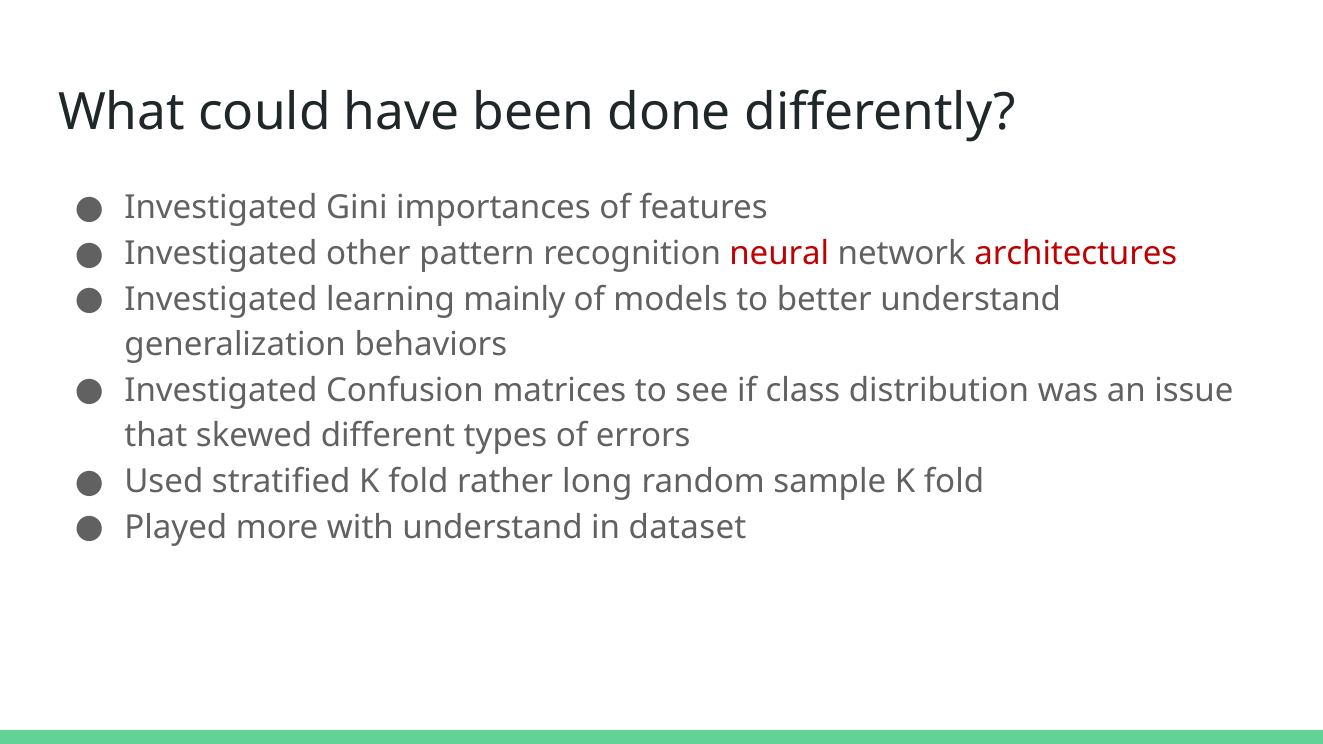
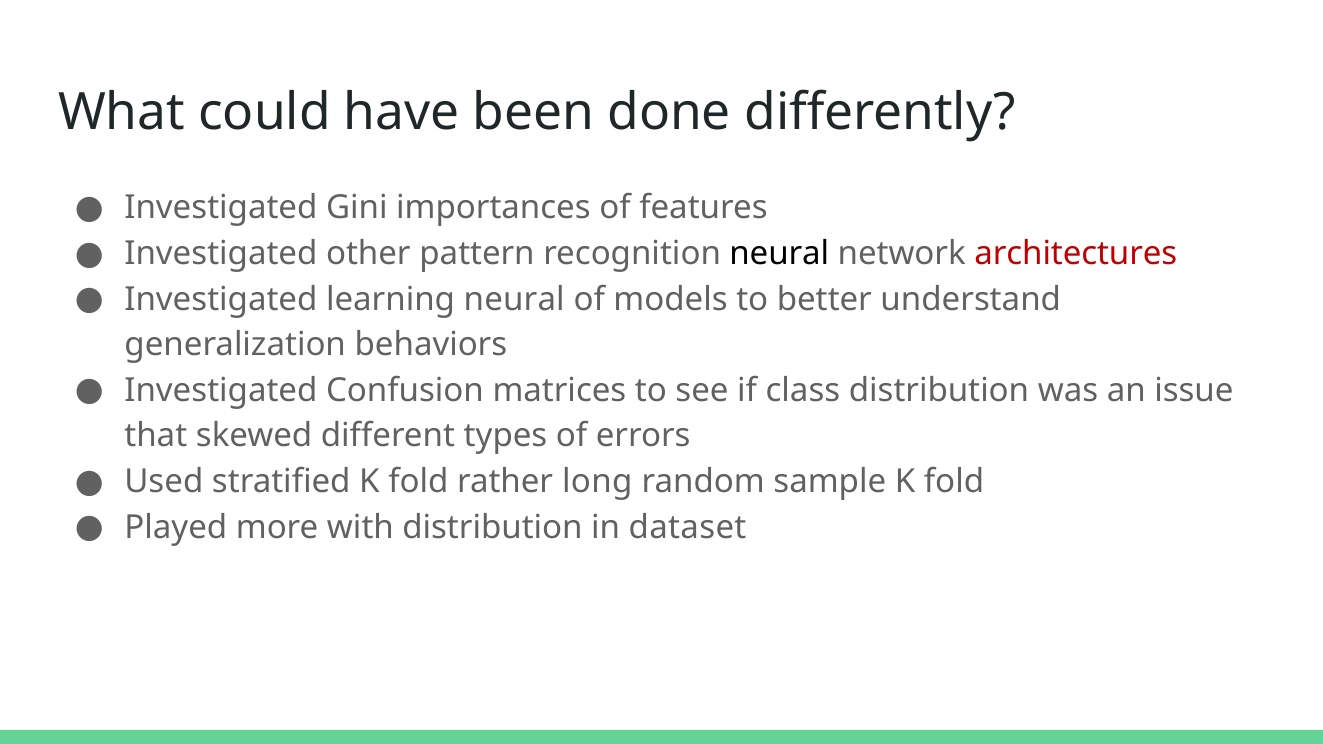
neural colour: red -> black (779, 254)
learning mainly: mainly -> neural (514, 299)
with understand: understand -> distribution (492, 527)
